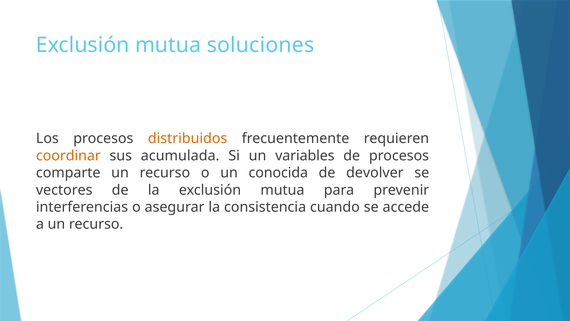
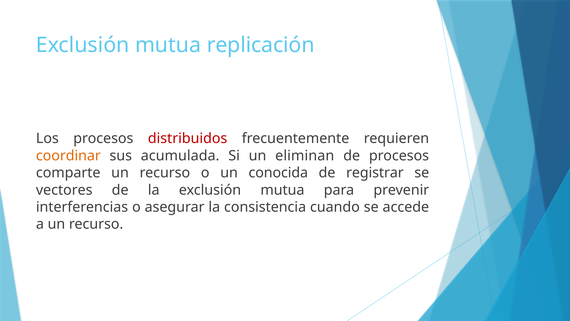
soluciones: soluciones -> replicación (261, 45)
distribuidos colour: orange -> red (188, 138)
variables: variables -> eliminan (305, 156)
devolver: devolver -> registrar (375, 173)
